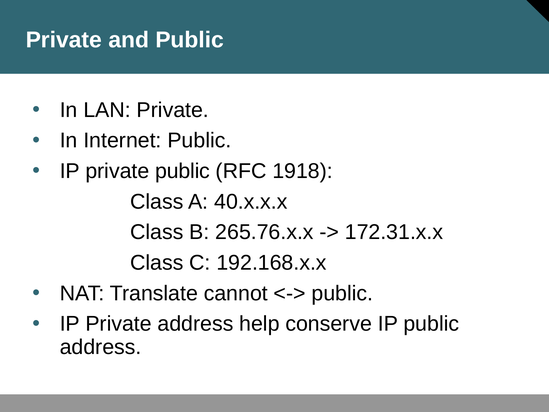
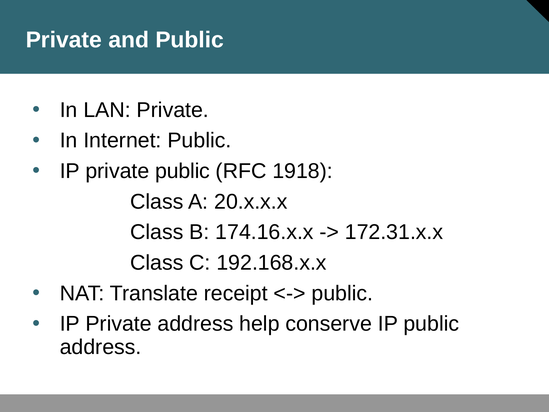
40.x.x.x: 40.x.x.x -> 20.x.x.x (251, 202)
265.76.x.x: 265.76.x.x -> 174.16.x.x (264, 232)
cannot: cannot -> receipt (236, 293)
